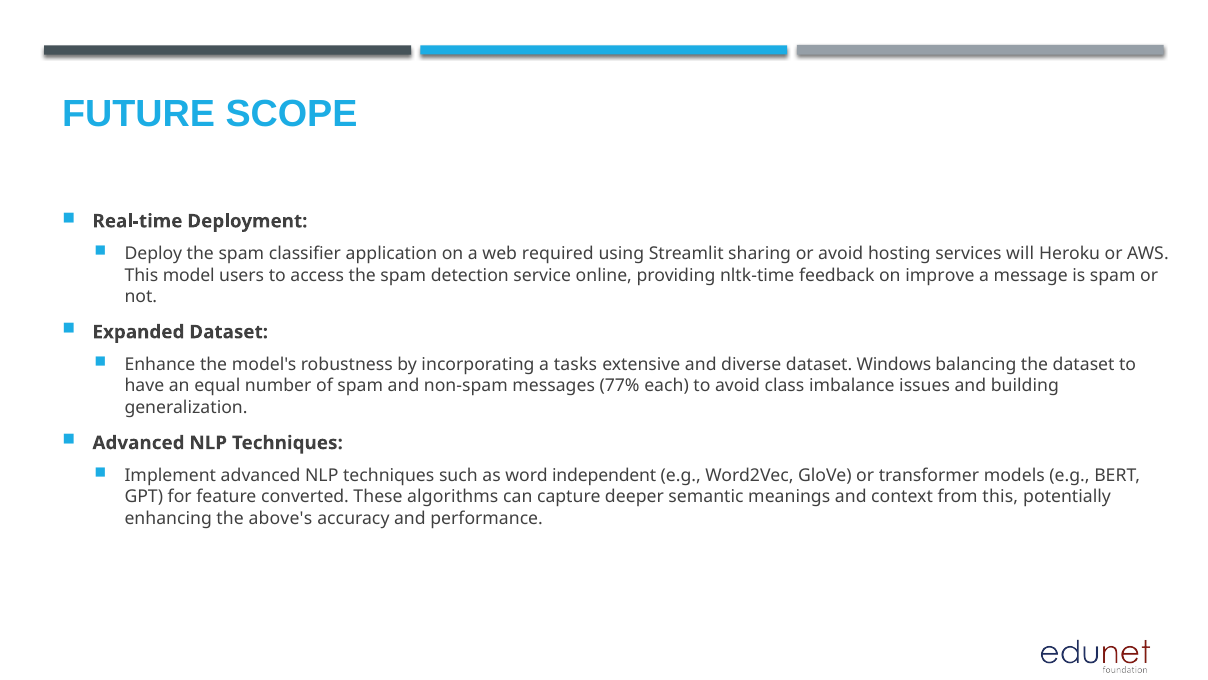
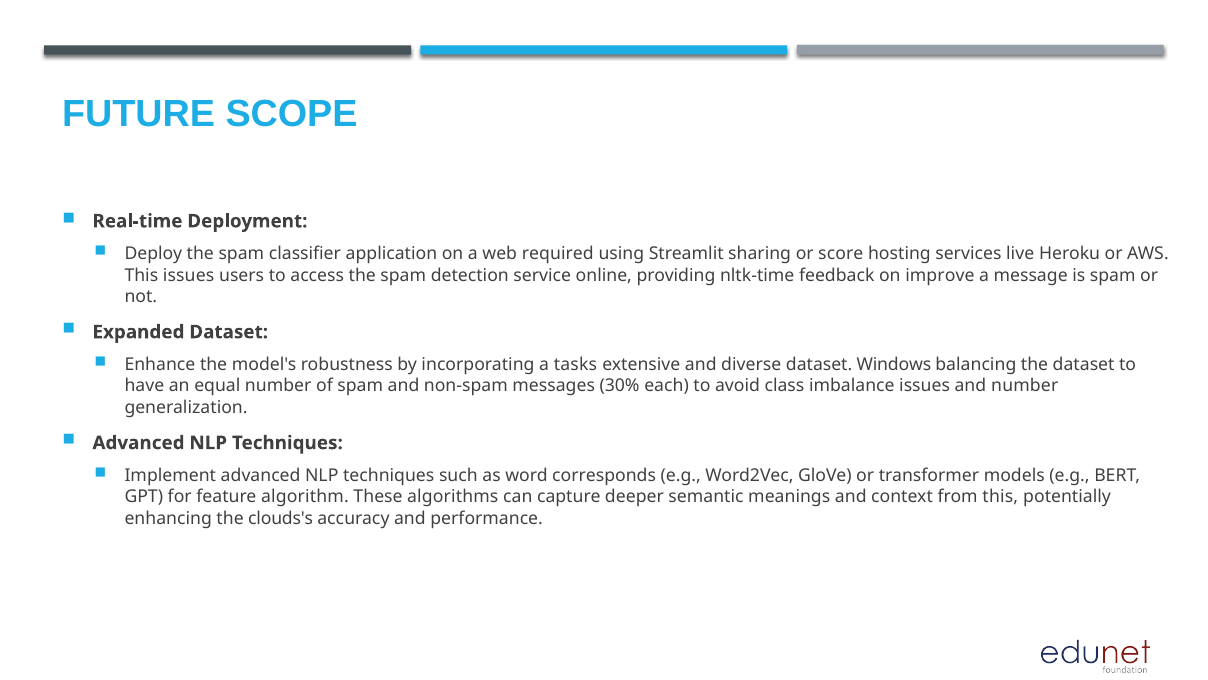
or avoid: avoid -> score (841, 254)
will: will -> live (1020, 254)
This model: model -> issues (189, 275)
77%: 77% -> 30% (620, 386)
and building: building -> number (1025, 386)
independent: independent -> corresponds (604, 476)
converted: converted -> algorithm (305, 497)
above's: above's -> clouds's (281, 518)
